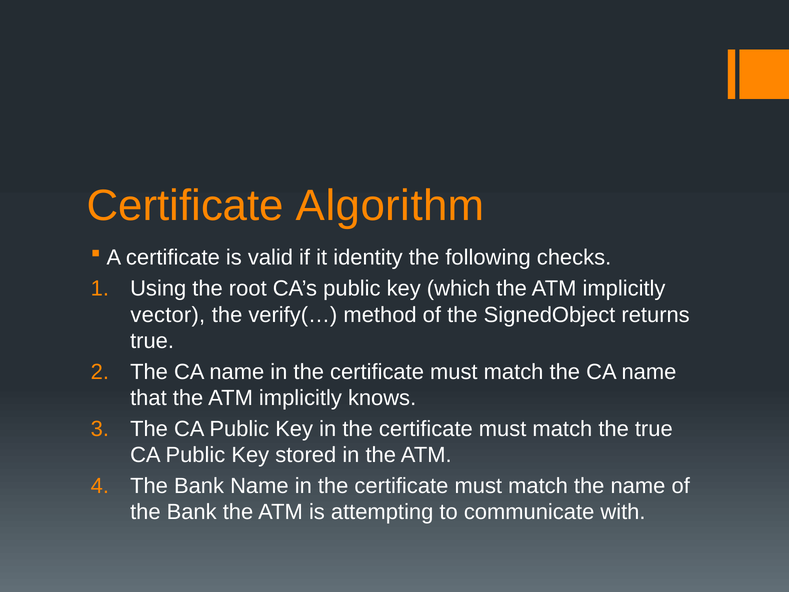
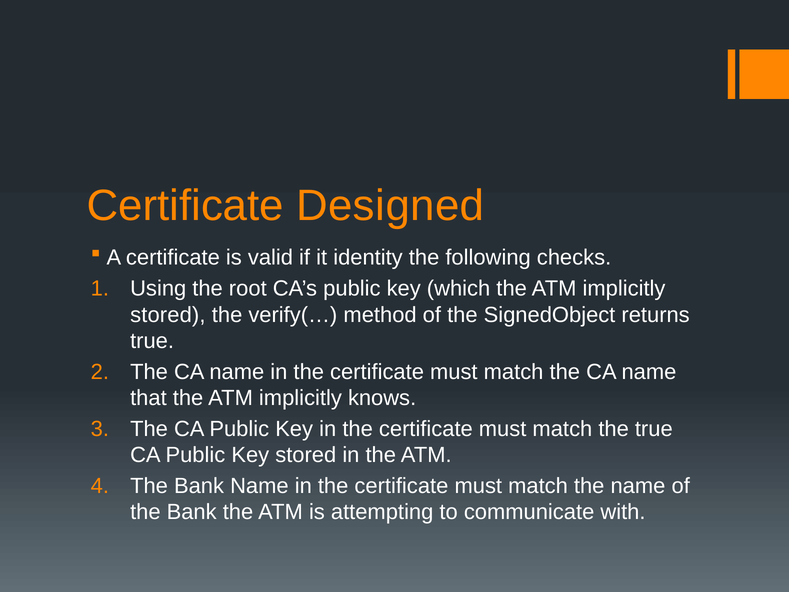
Algorithm: Algorithm -> Designed (390, 206)
vector: vector -> stored (168, 315)
